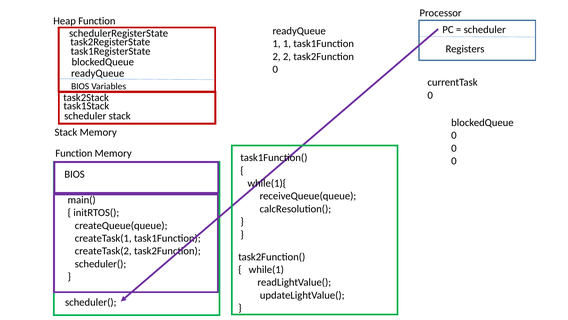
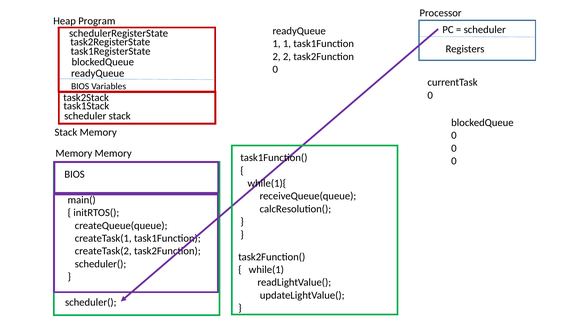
Heap Function: Function -> Program (97, 21)
Function: Function -> Memory (74, 153)
